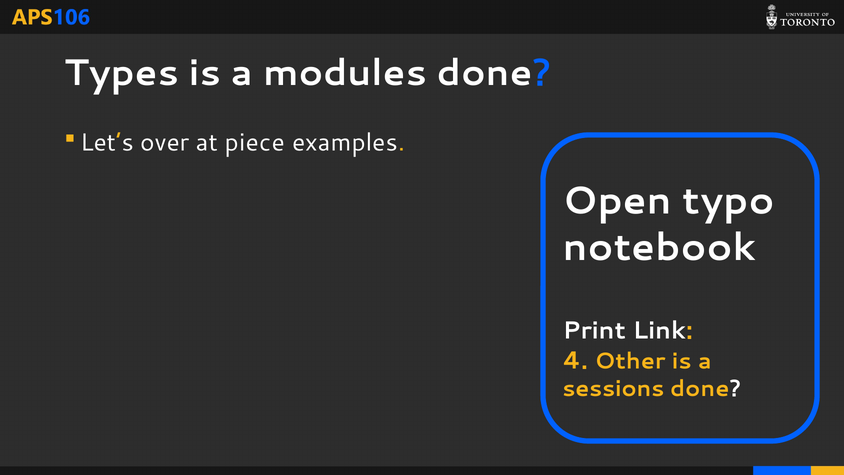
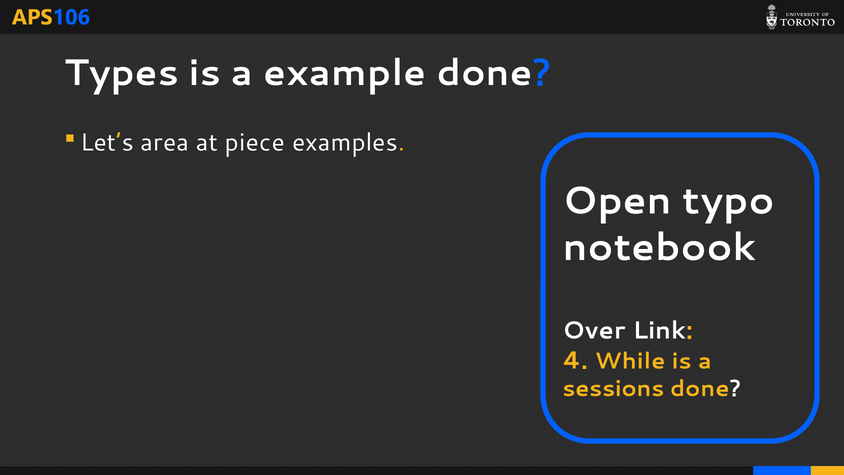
modules: modules -> example (345, 73)
over: over -> area (165, 143)
Print: Print -> Over (594, 331)
Other: Other -> While (630, 361)
